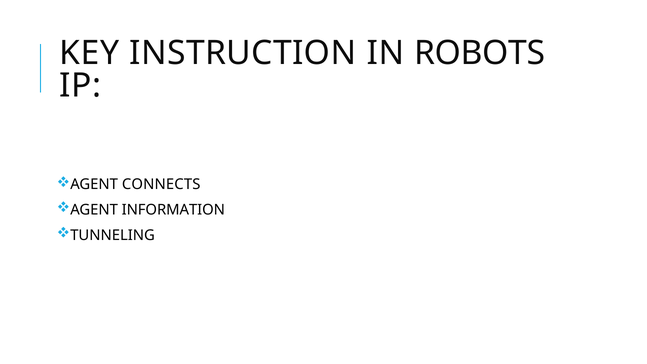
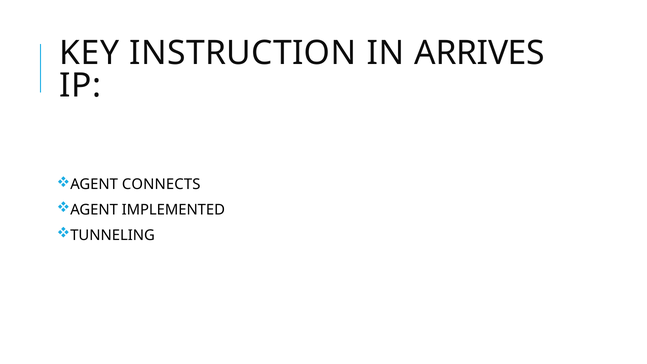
ROBOTS: ROBOTS -> ARRIVES (480, 53)
INFORMATION: INFORMATION -> IMPLEMENTED (173, 210)
